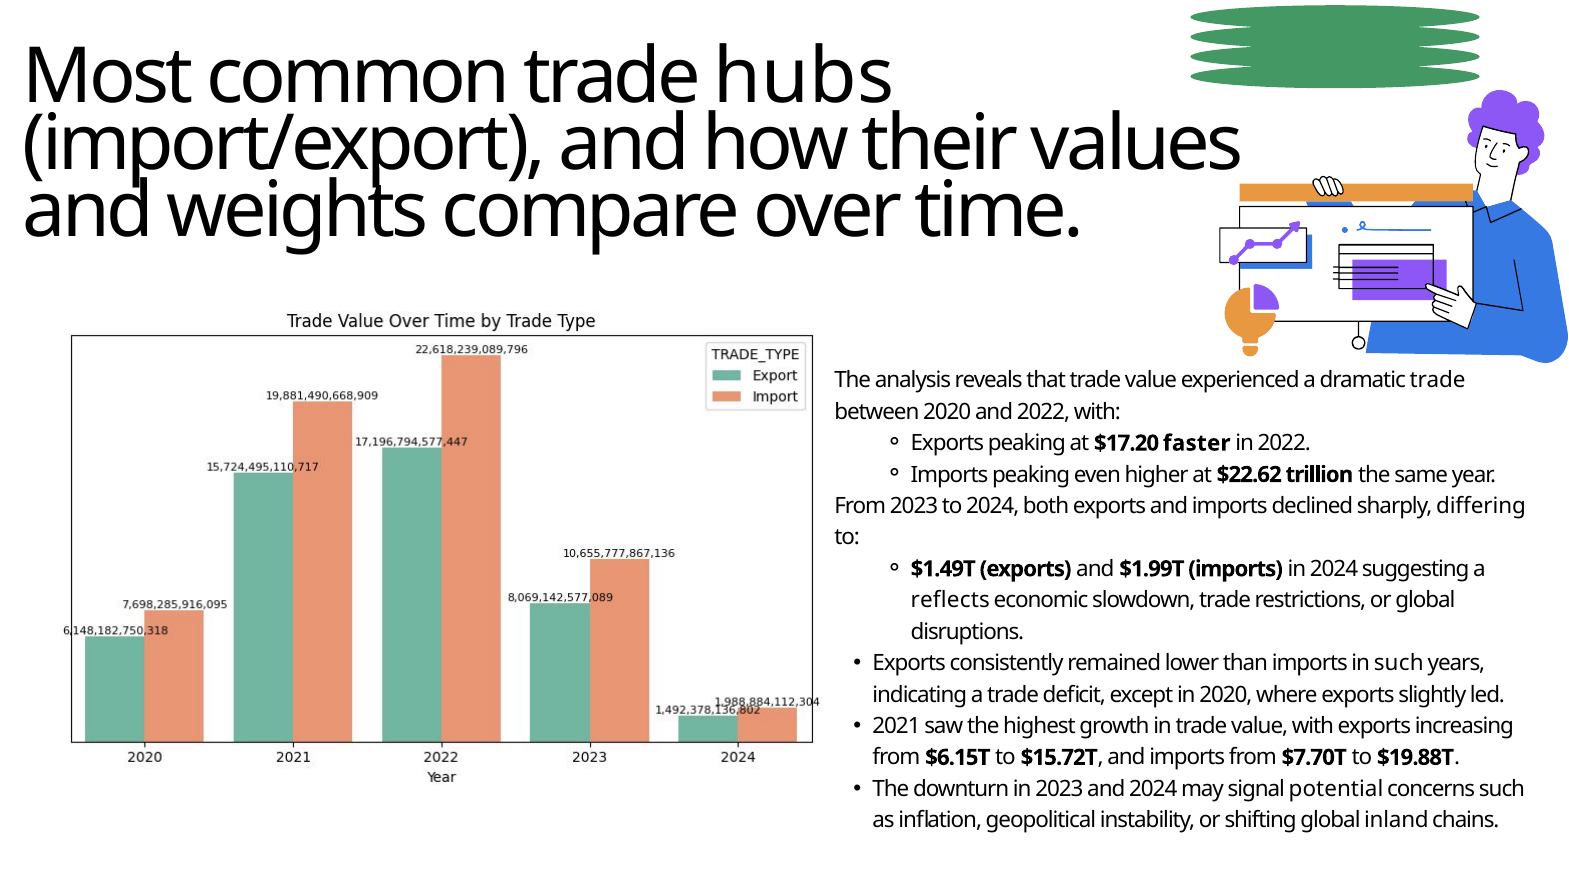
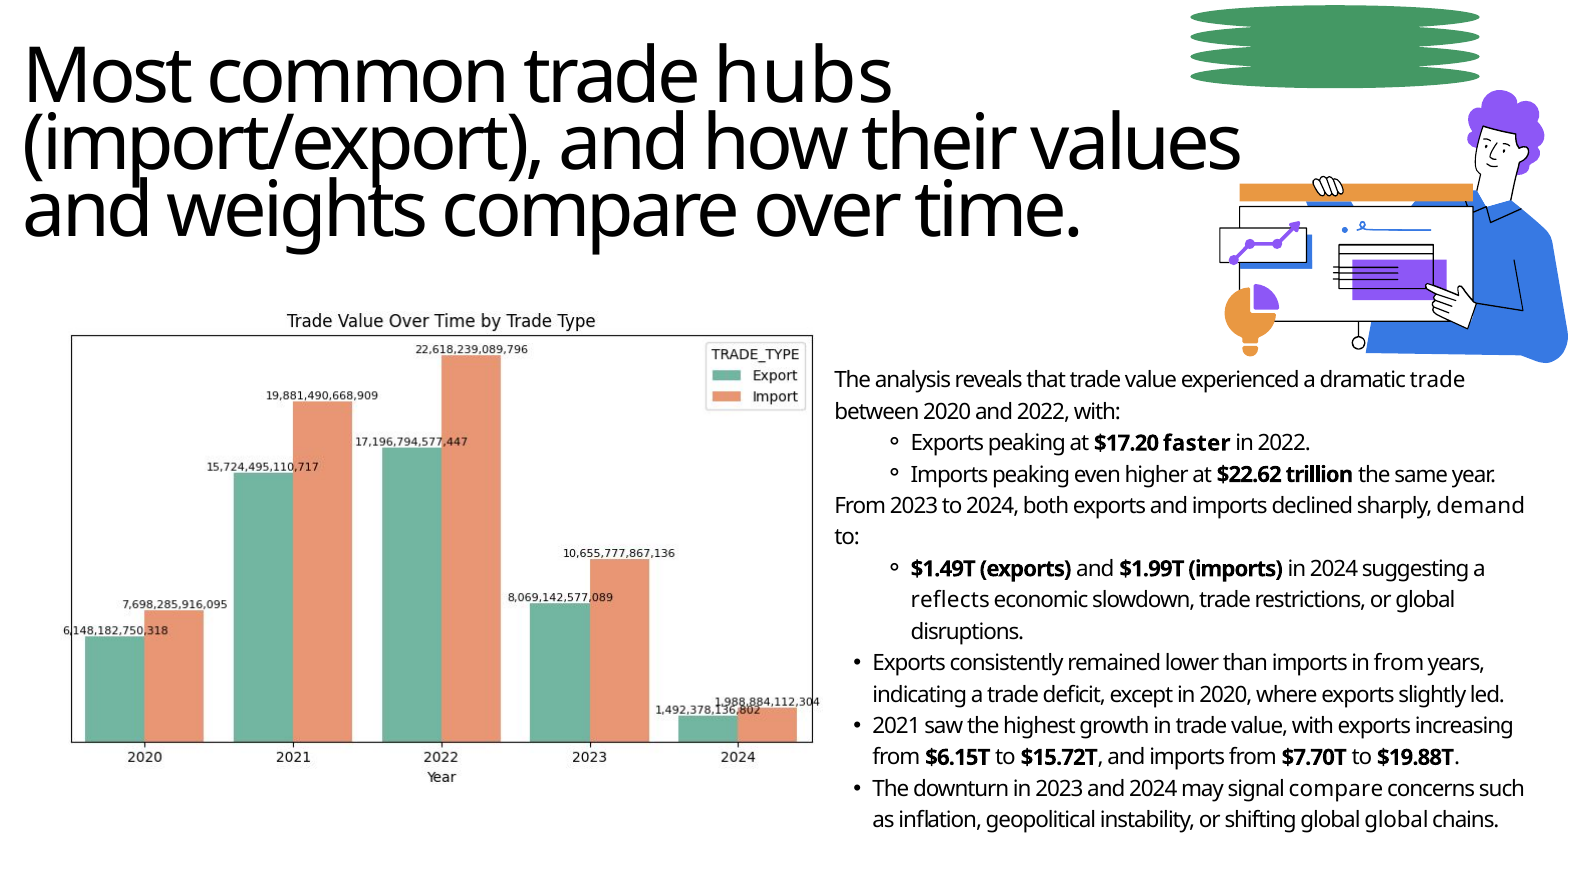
differing: differing -> demand (1481, 506)
in such: such -> from (1399, 663)
signal potential: potential -> compare (1336, 788)
global inland: inland -> global (1396, 820)
